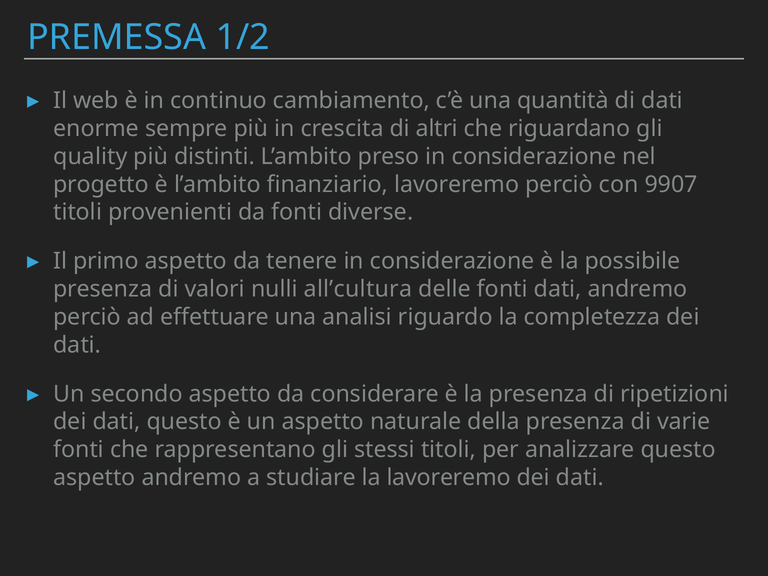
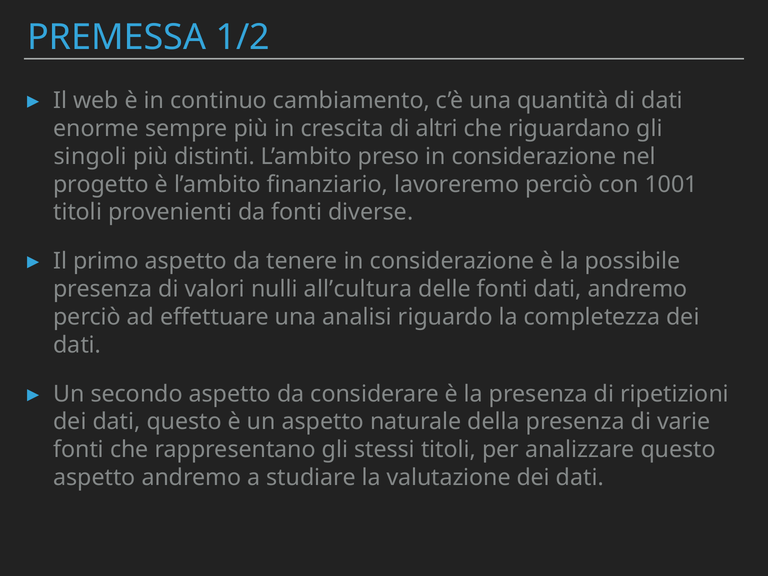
quality: quality -> singoli (90, 156)
9907: 9907 -> 1001 (671, 184)
la lavoreremo: lavoreremo -> valutazione (449, 478)
